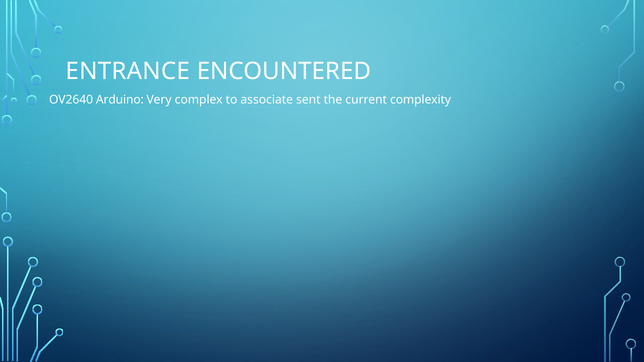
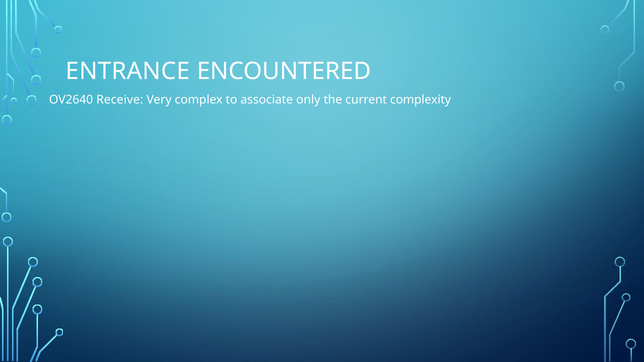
Arduino: Arduino -> Receive (120, 100)
sent: sent -> only (308, 100)
